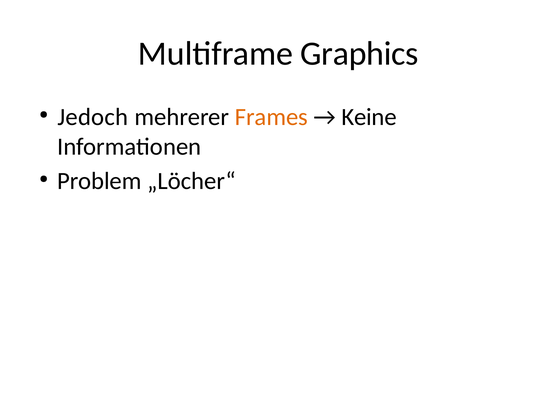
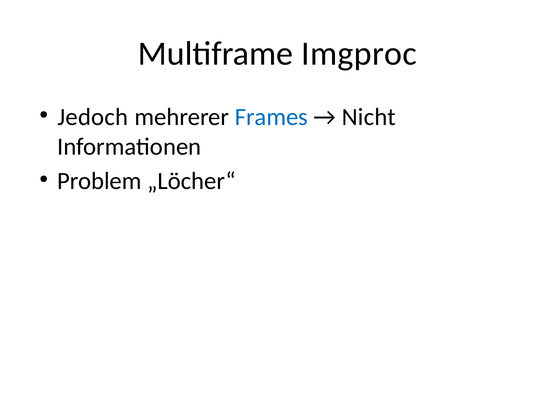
Graphics: Graphics -> Imgproc (359, 53)
Frames colour: orange -> blue (271, 117)
Keine: Keine -> Nicht (369, 117)
